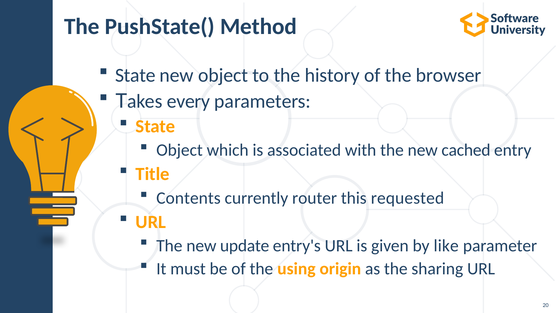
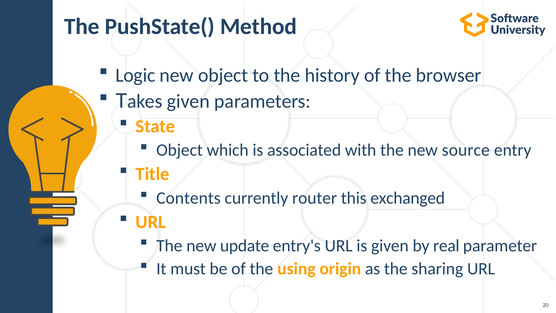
State: State -> Logic (135, 75)
Takes every: every -> given (188, 101)
cached: cached -> source (466, 150)
requested: requested -> exchanged (408, 198)
like: like -> real (446, 246)
